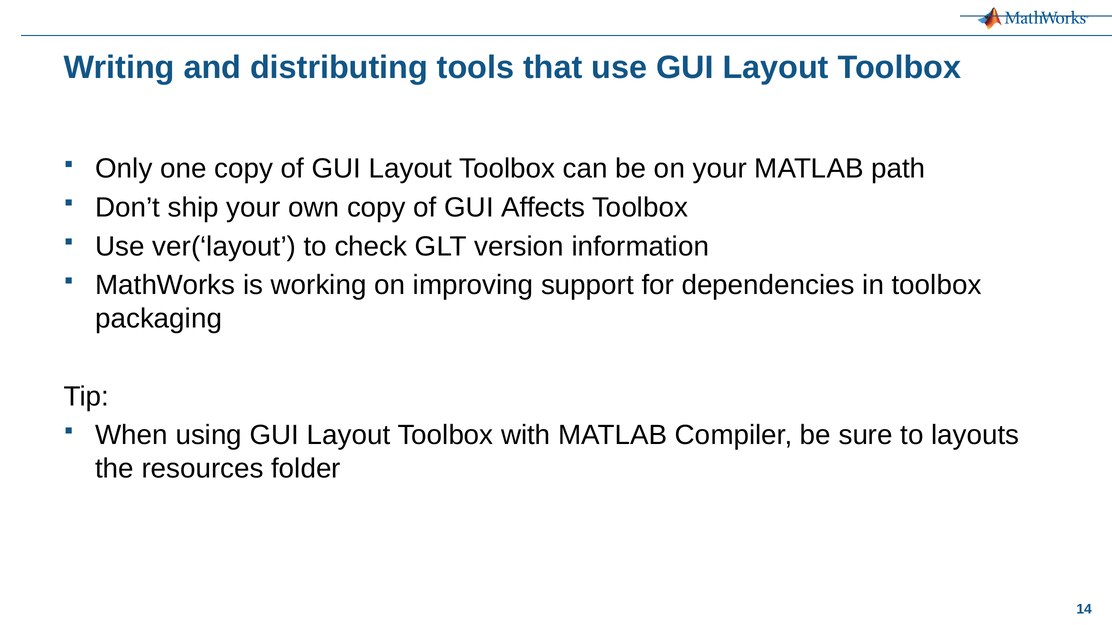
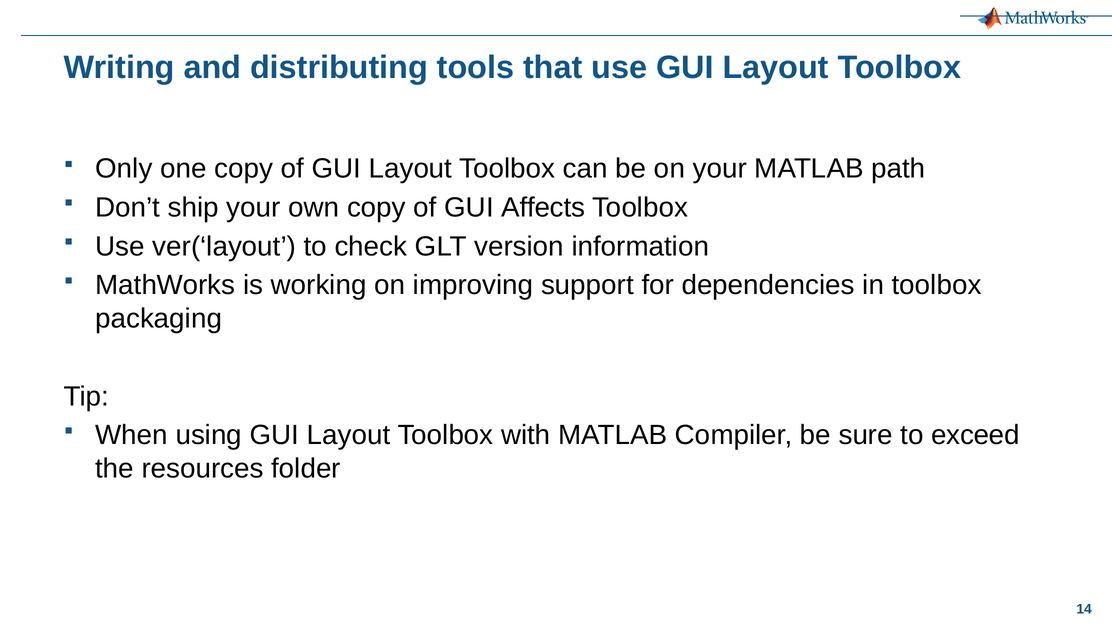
layouts: layouts -> exceed (975, 436)
